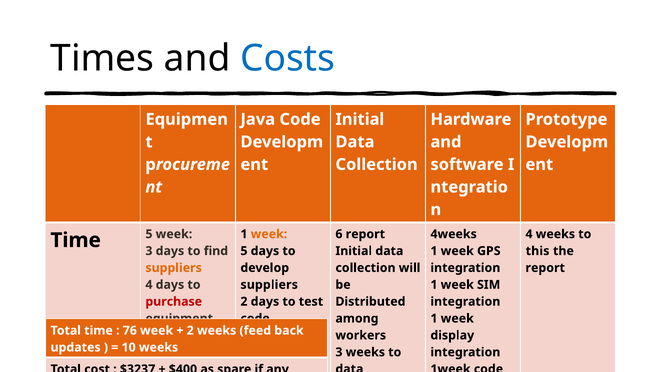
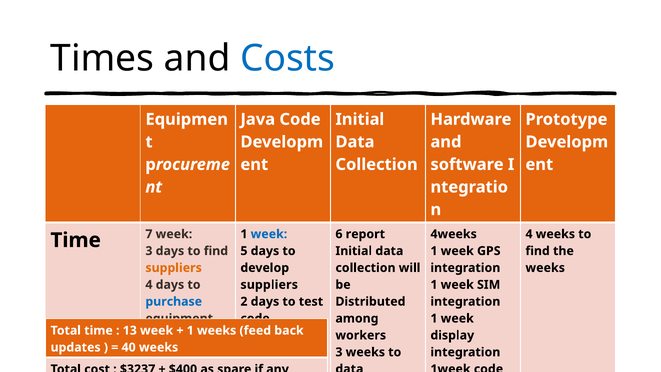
week colour: orange -> blue (269, 234)
Time 5: 5 -> 7 (149, 234)
this: this -> find (538, 251)
report: report -> weeks (545, 268)
purchase colour: red -> blue (174, 301)
76: 76 -> 13 (130, 330)
2: 2 -> 1 (190, 330)
10: 10 -> 40 (129, 347)
